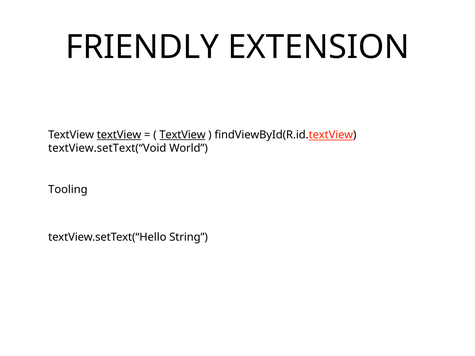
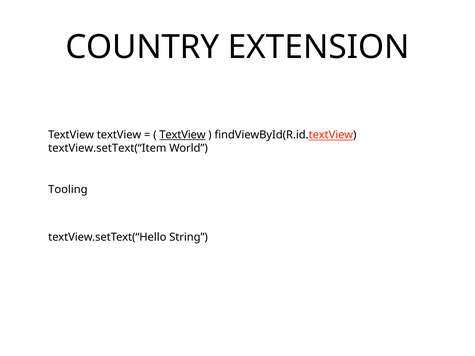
FRIENDLY: FRIENDLY -> COUNTRY (142, 47)
textView underline: present -> none (119, 135)
textView.setText(“Void: textView.setText(“Void -> textView.setText(“Item (107, 148)
